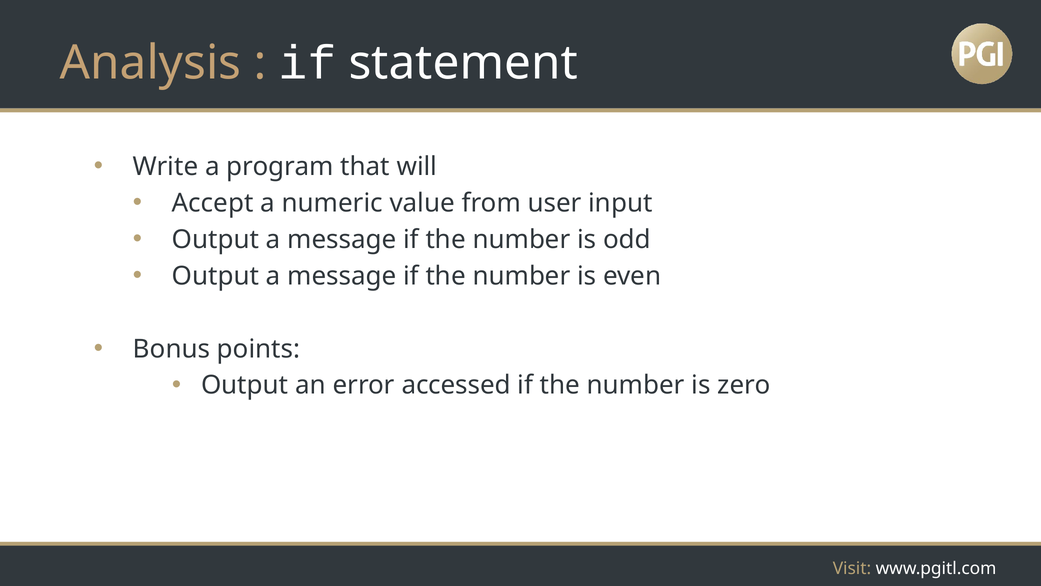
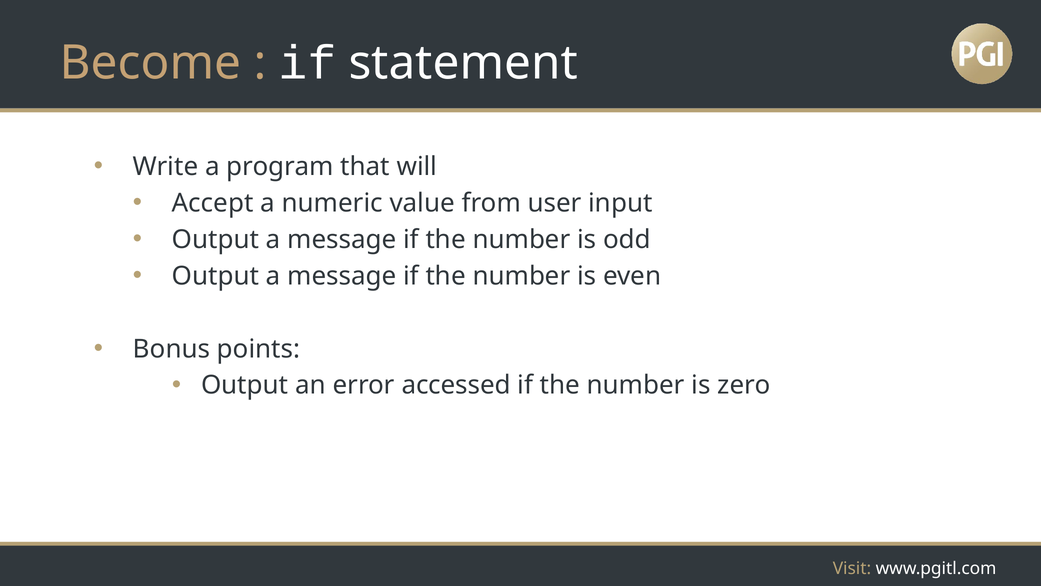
Analysis: Analysis -> Become (151, 63)
